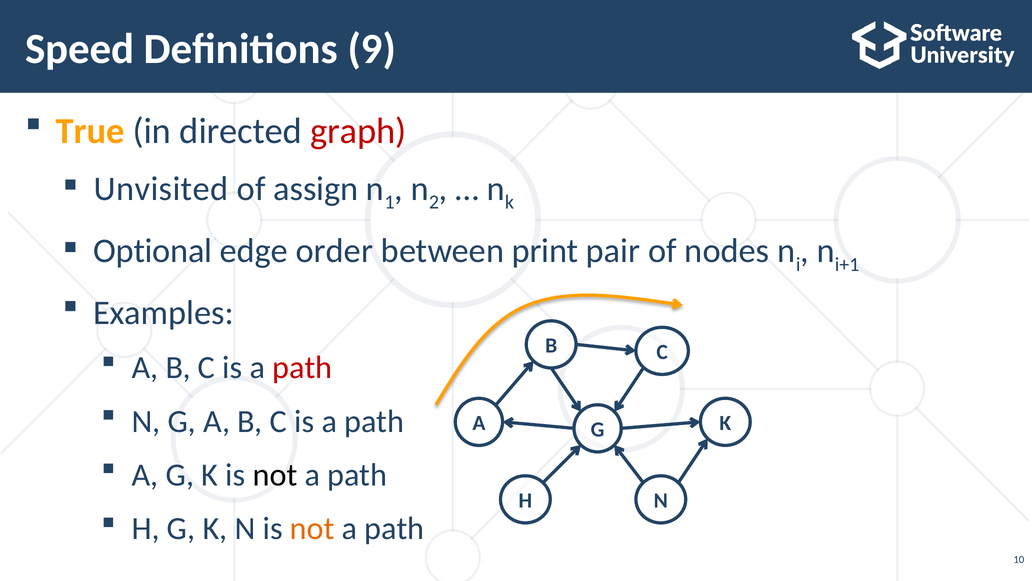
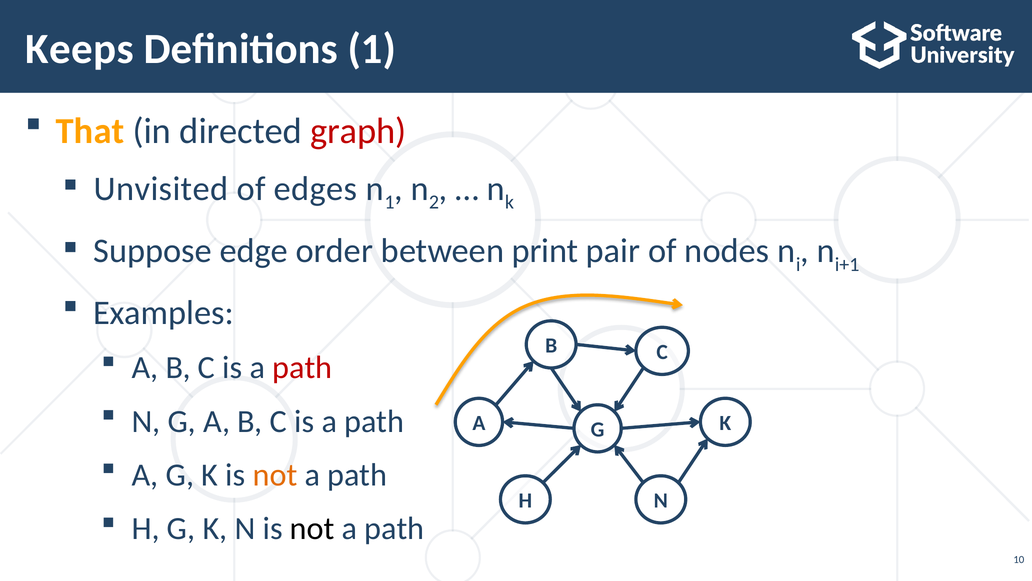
Speed: Speed -> Keeps (80, 49)
Definitions 9: 9 -> 1 (372, 49)
True: True -> That (90, 131)
assign: assign -> edges (316, 189)
Optional: Optional -> Suppose (153, 251)
not colour: black -> orange (275, 475)
not colour: orange -> black (312, 528)
